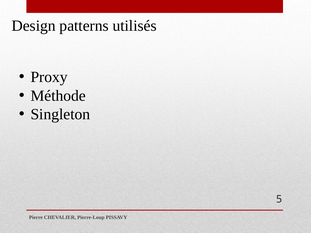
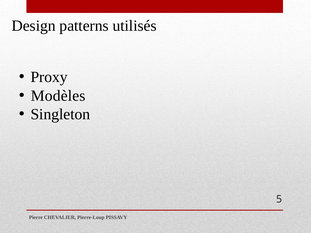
Méthode: Méthode -> Modèles (58, 96)
